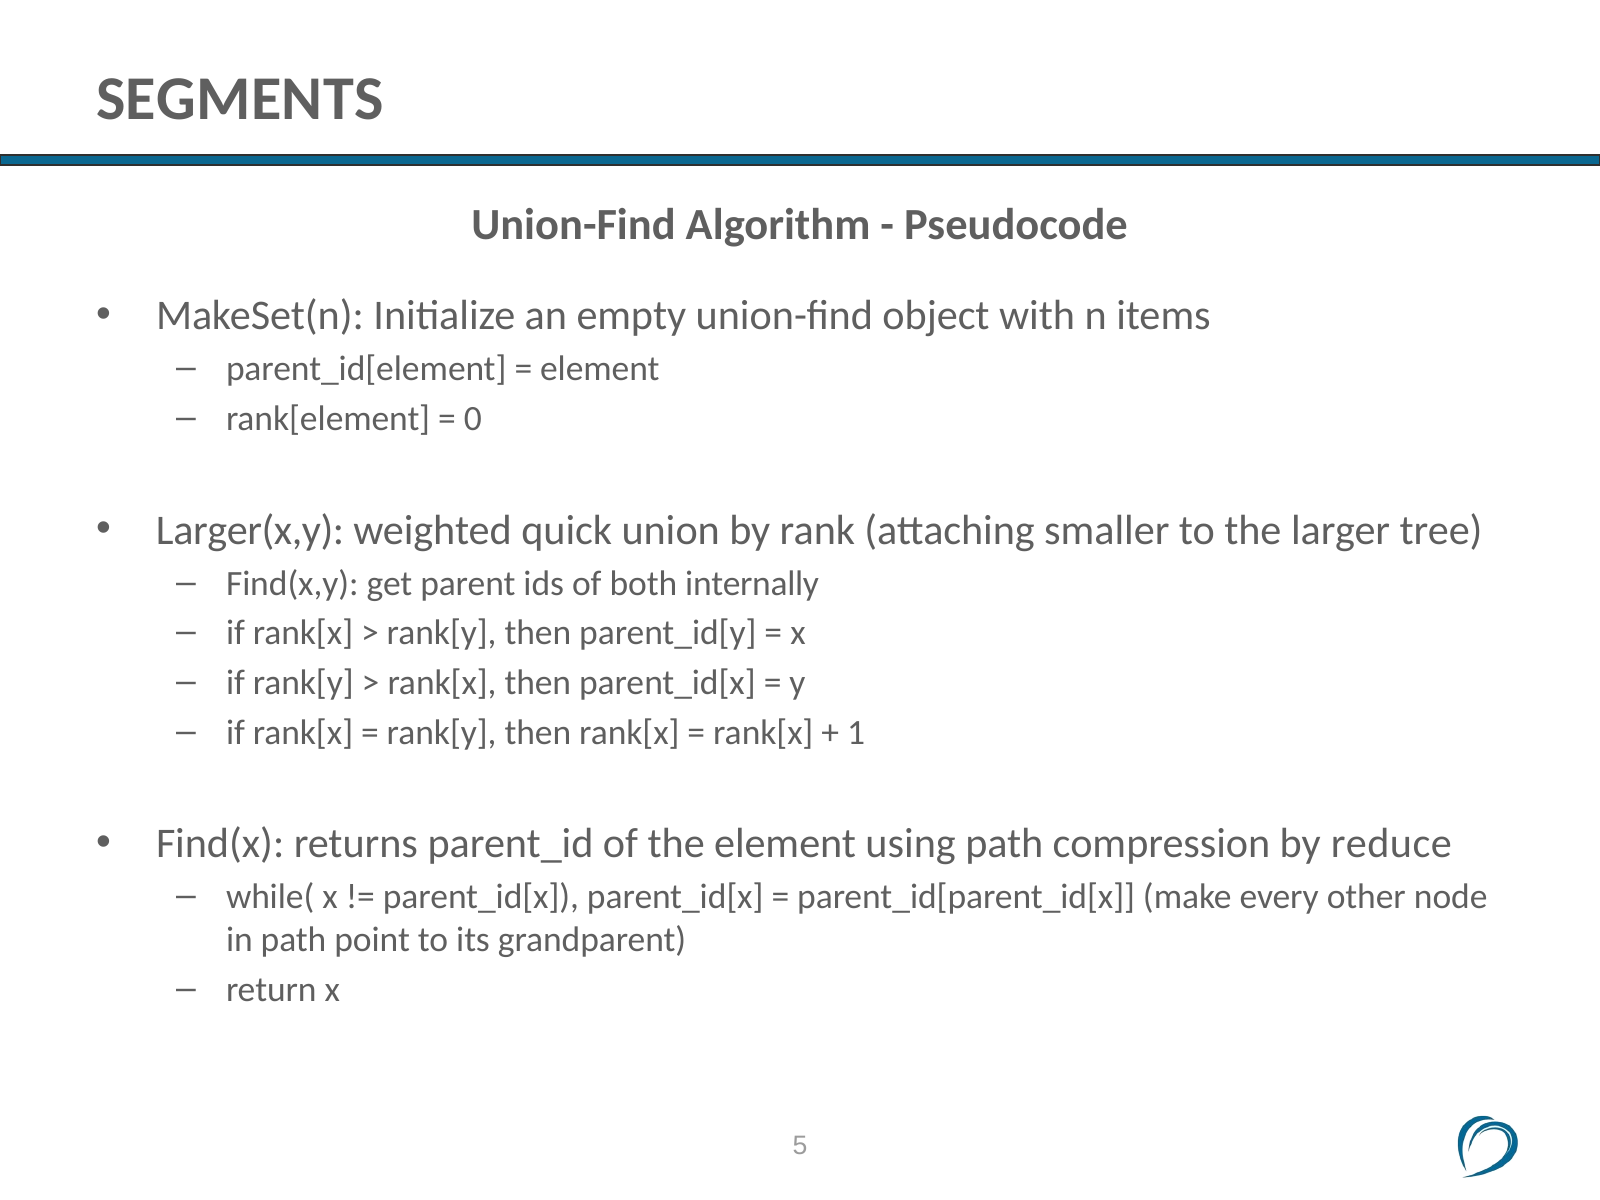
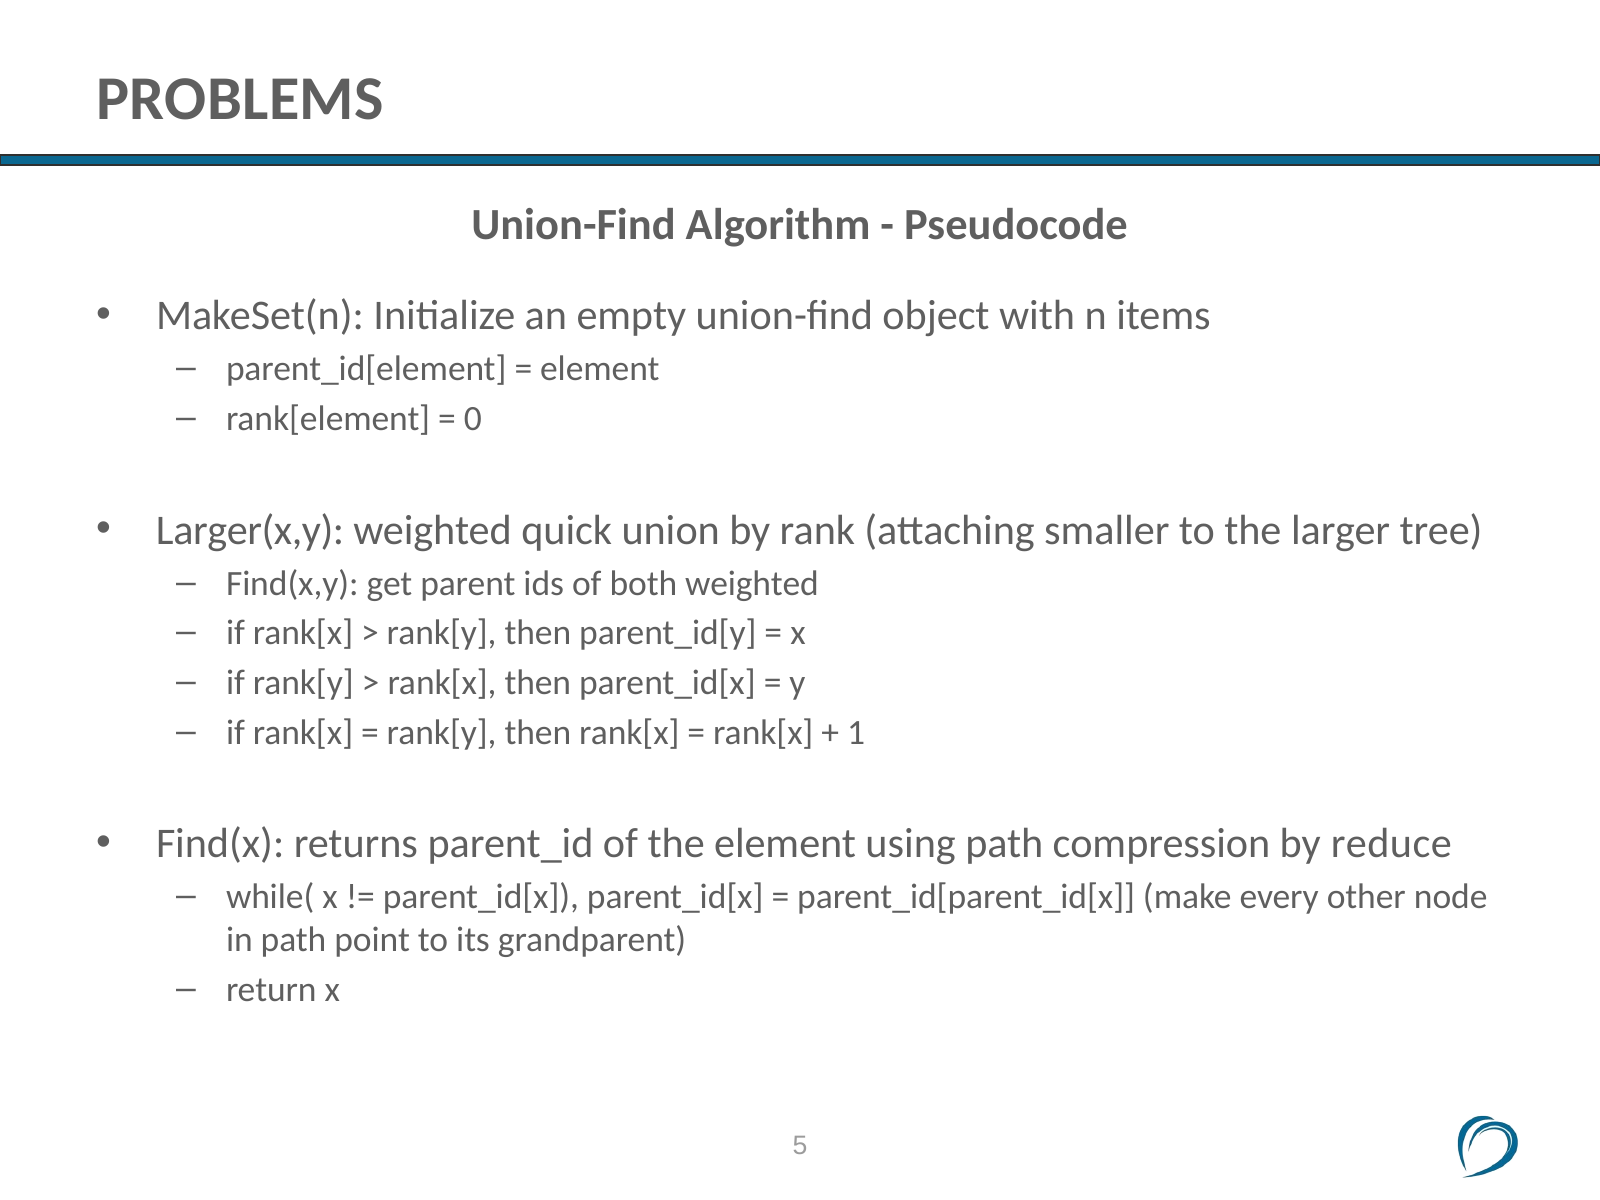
SEGMENTS: SEGMENTS -> PROBLEMS (240, 99)
both internally: internally -> weighted (752, 583)
